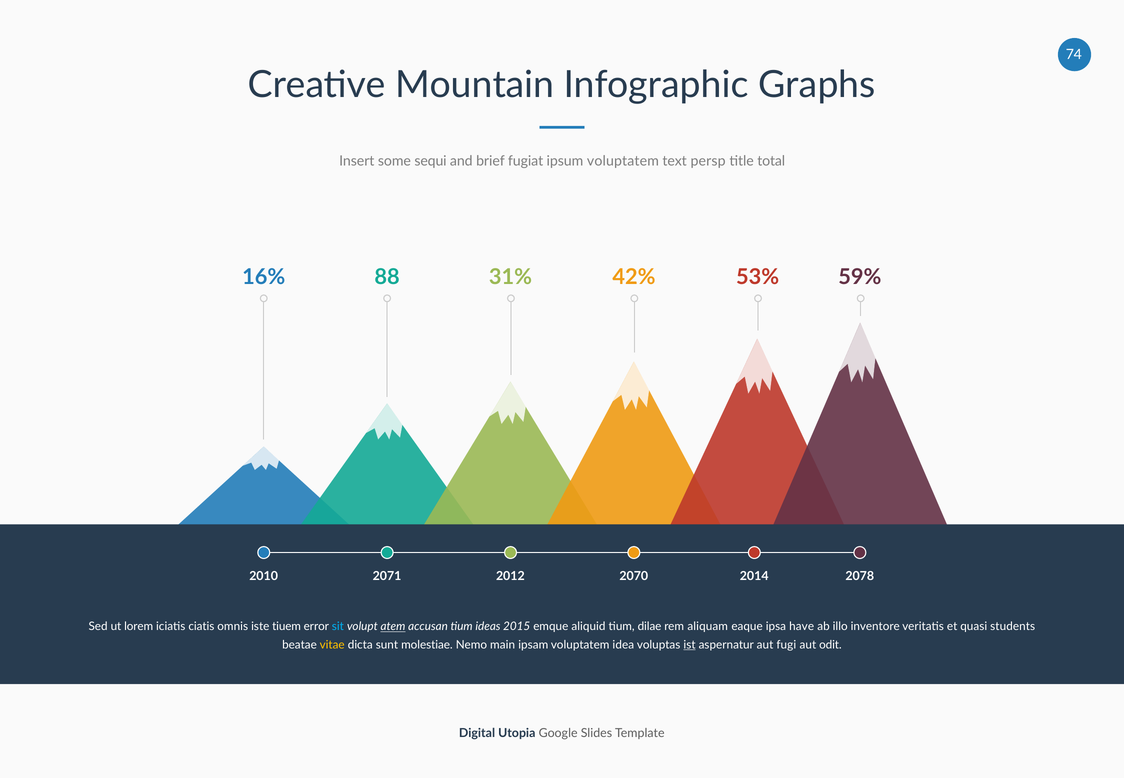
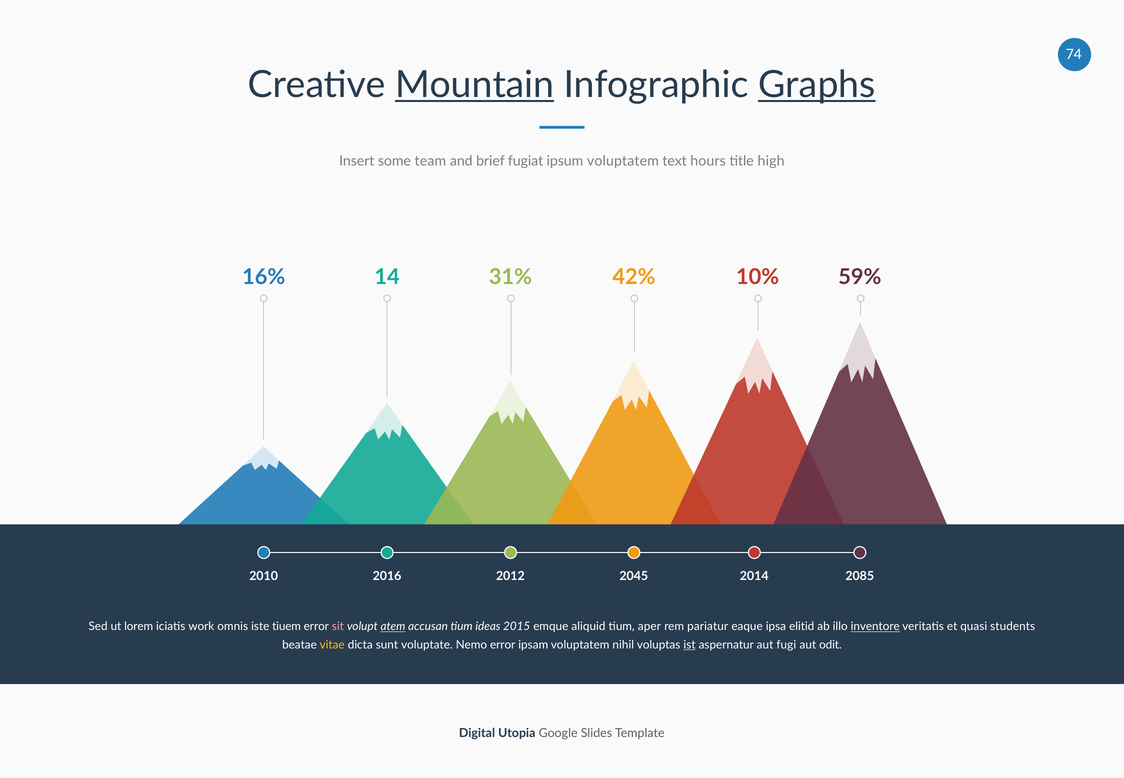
Mountain underline: none -> present (475, 85)
Graphs underline: none -> present (817, 85)
sequi: sequi -> team (430, 161)
persp: persp -> hours (708, 161)
total: total -> high (771, 161)
88: 88 -> 14 (387, 277)
53%: 53% -> 10% (758, 277)
2071: 2071 -> 2016 (387, 576)
2070: 2070 -> 2045 (634, 576)
2078: 2078 -> 2085 (860, 576)
ciatis: ciatis -> work (201, 627)
sit colour: light blue -> pink (338, 627)
dilae: dilae -> aper (649, 627)
aliquam: aliquam -> pariatur (708, 627)
have: have -> elitid (802, 627)
inventore underline: none -> present (875, 627)
molestiae: molestiae -> voluptate (427, 645)
Nemo main: main -> error (503, 645)
idea: idea -> nihil (623, 645)
